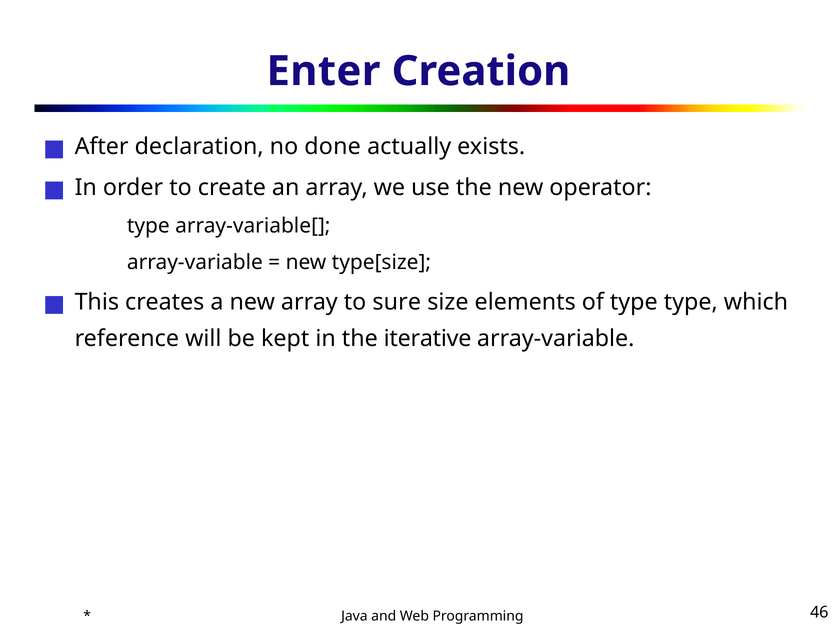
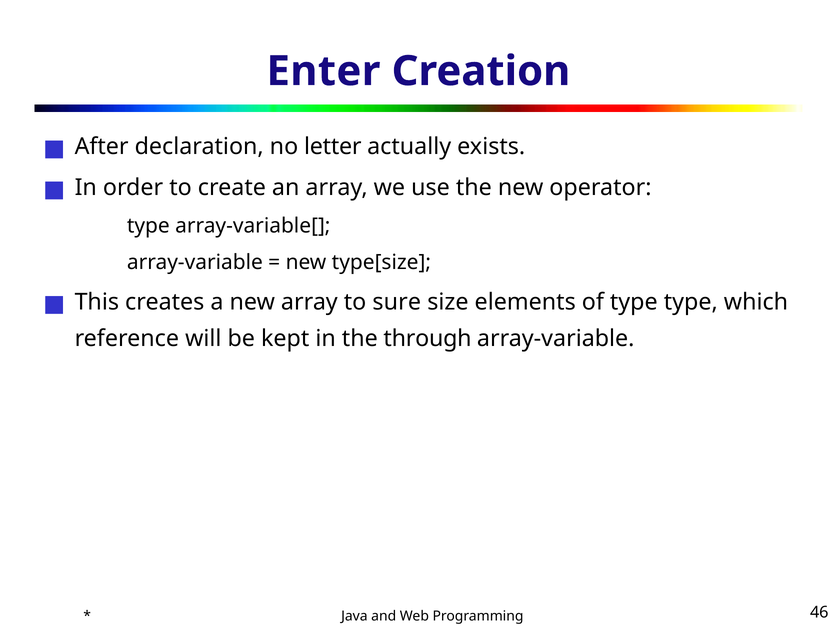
done: done -> letter (333, 147)
iterative: iterative -> through (428, 338)
